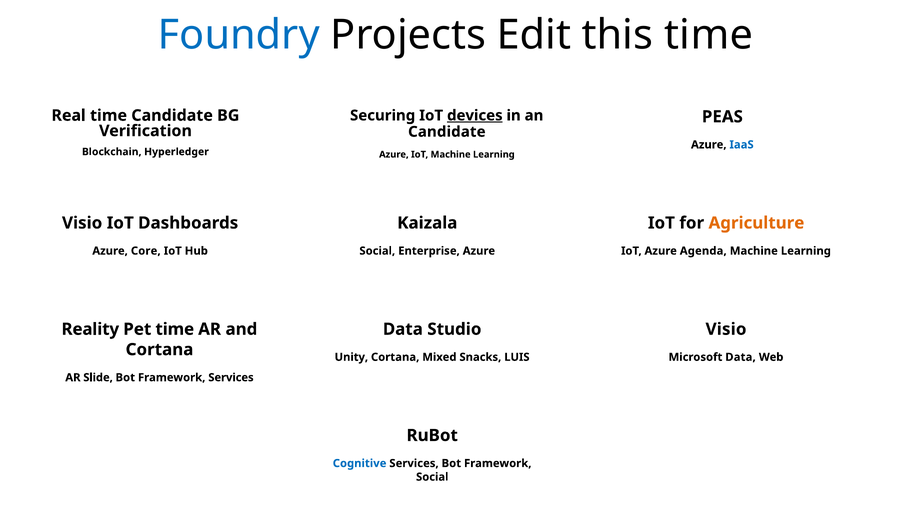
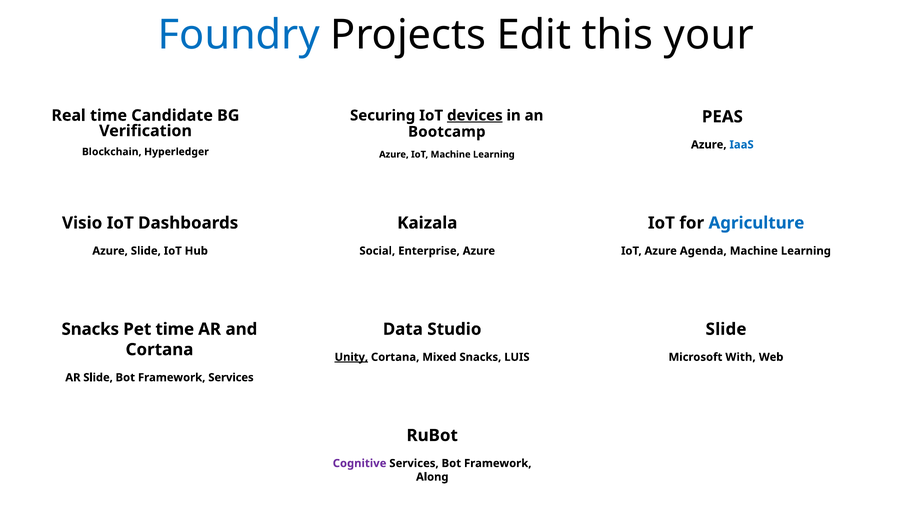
this time: time -> your (709, 35)
Candidate: Candidate -> Bootcamp (447, 132)
Agriculture colour: orange -> blue (756, 223)
Azure Core: Core -> Slide (146, 251)
Reality: Reality -> Snacks (90, 329)
Visio: Visio -> Slide (726, 329)
Unity underline: none -> present (351, 357)
Microsoft Data: Data -> With (741, 357)
Cognitive colour: blue -> purple (360, 463)
Social: Social -> Along (432, 477)
